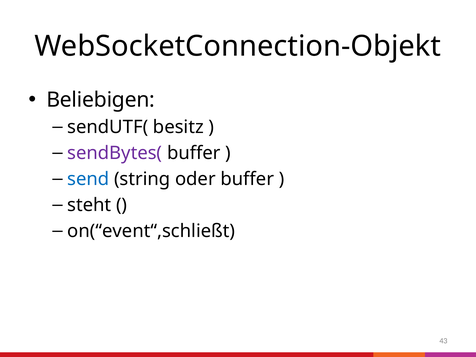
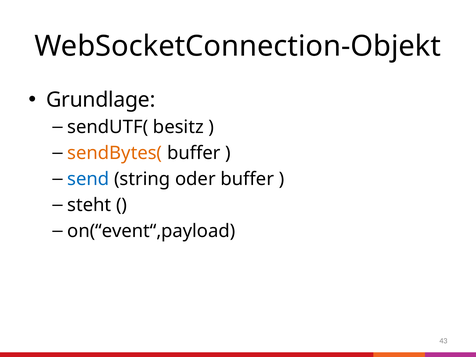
Beliebigen: Beliebigen -> Grundlage (101, 100)
sendBytes( colour: purple -> orange (115, 153)
on(“event“,schließt: on(“event“,schließt -> on(“event“,payload (151, 231)
